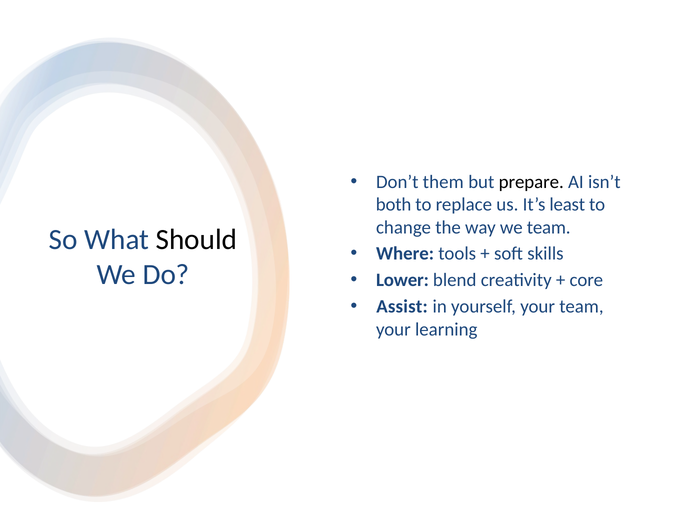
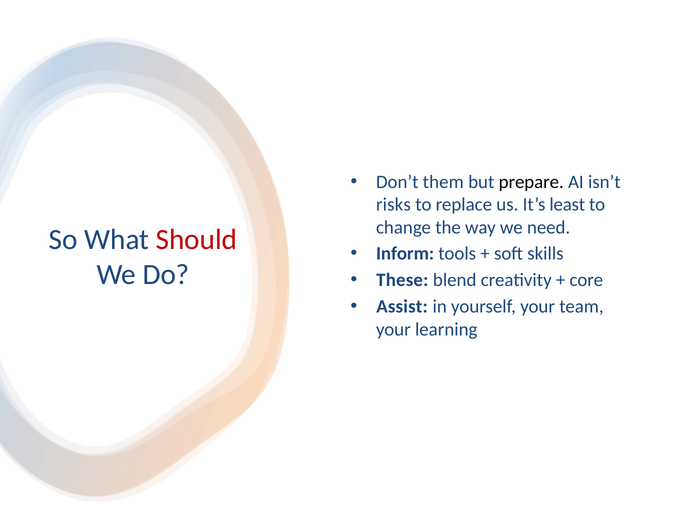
both: both -> risks (393, 204)
we team: team -> need (549, 227)
Should colour: black -> red (196, 239)
Where: Where -> Inform (405, 253)
Lower: Lower -> These (402, 280)
